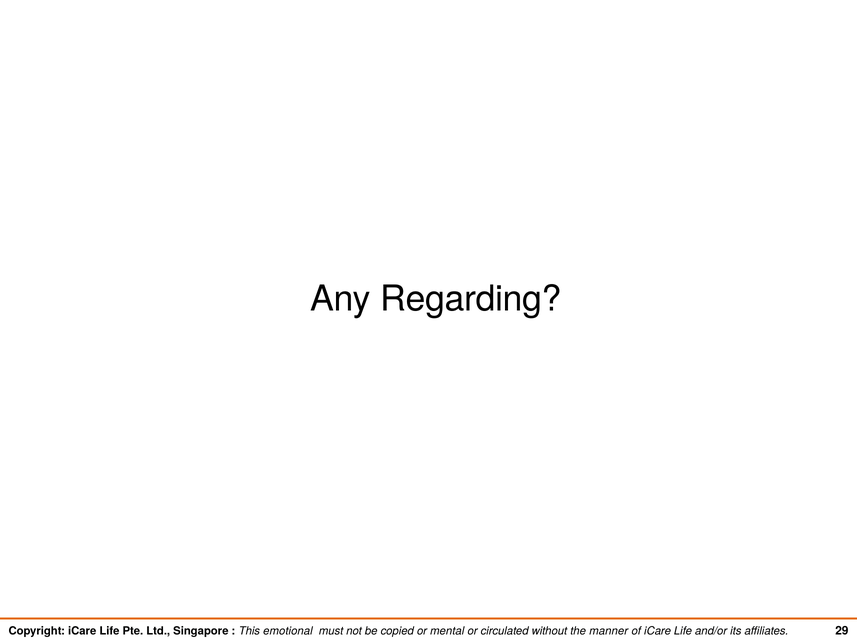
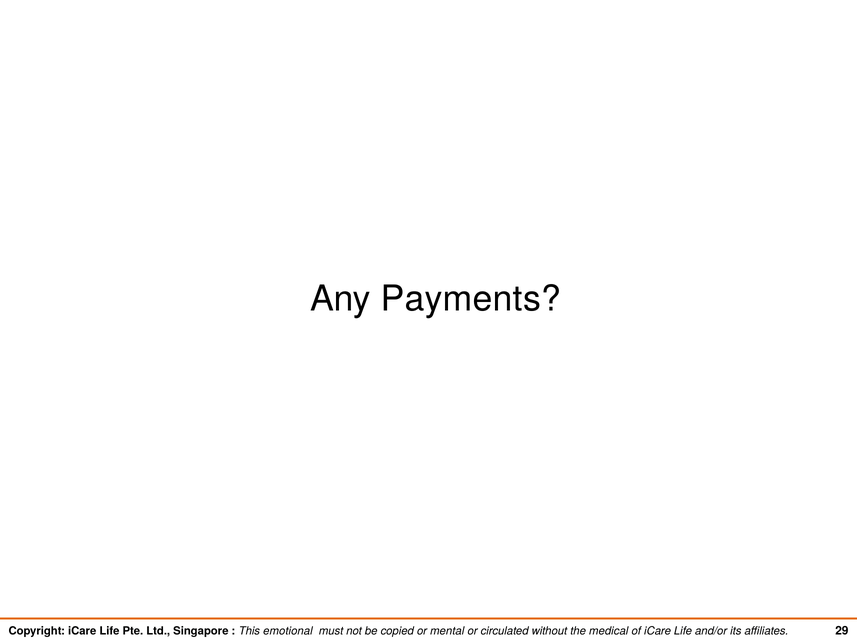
Regarding: Regarding -> Payments (471, 299)
manner: manner -> medical (609, 631)
